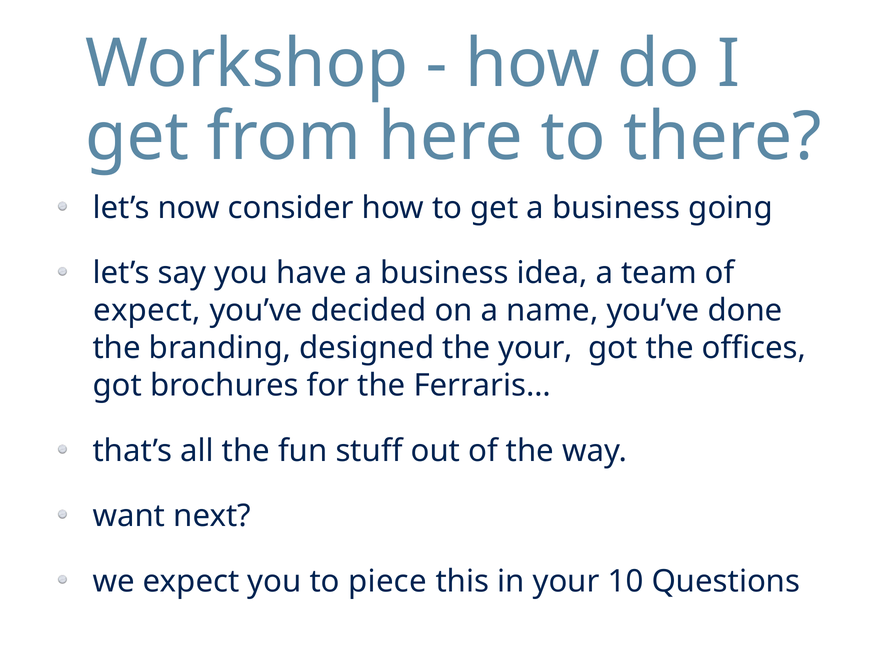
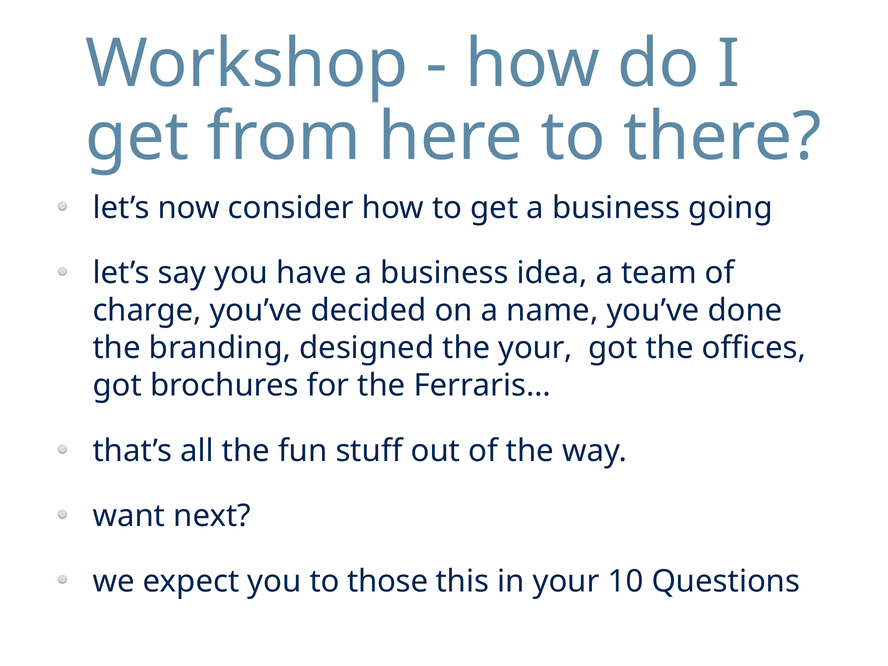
expect: expect -> charge (147, 311)
piece: piece -> those (388, 581)
